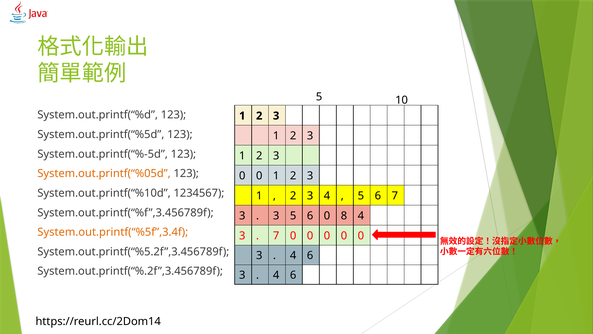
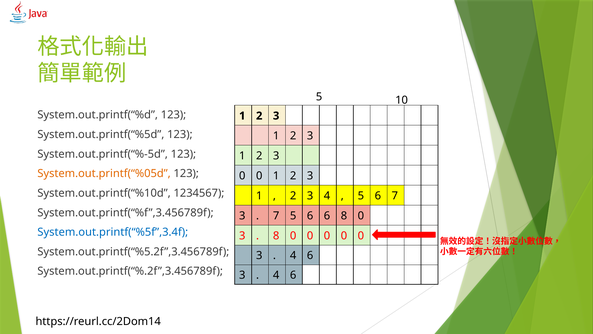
3: 3 -> 7 (276, 215)
6 0: 0 -> 6 (327, 215)
4: 4 -> 0 (361, 215)
System.out.printf(“%5f”,3.4f colour: orange -> blue (113, 232)
7: 7 -> 8 (276, 235)
